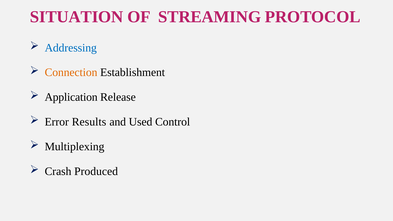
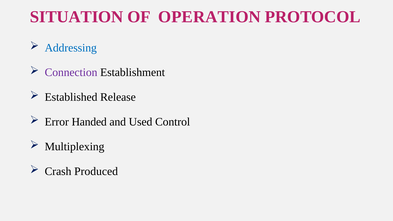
STREAMING: STREAMING -> OPERATION (209, 17)
Connection colour: orange -> purple (71, 72)
Application: Application -> Established (71, 97)
Results: Results -> Handed (89, 122)
